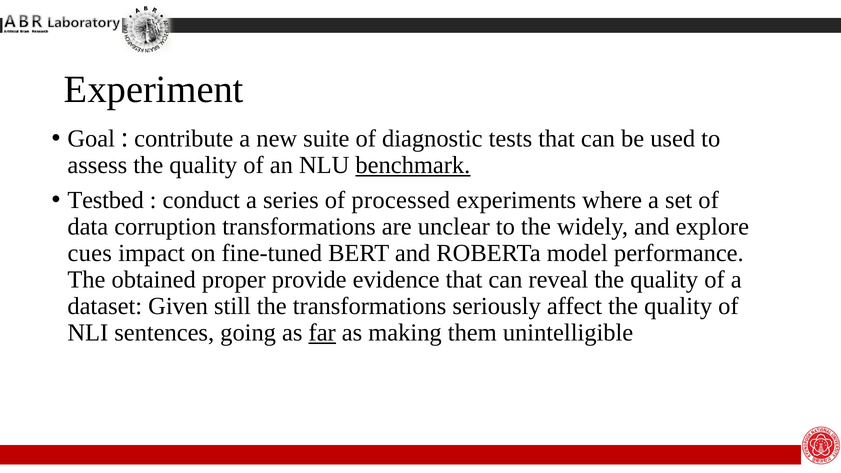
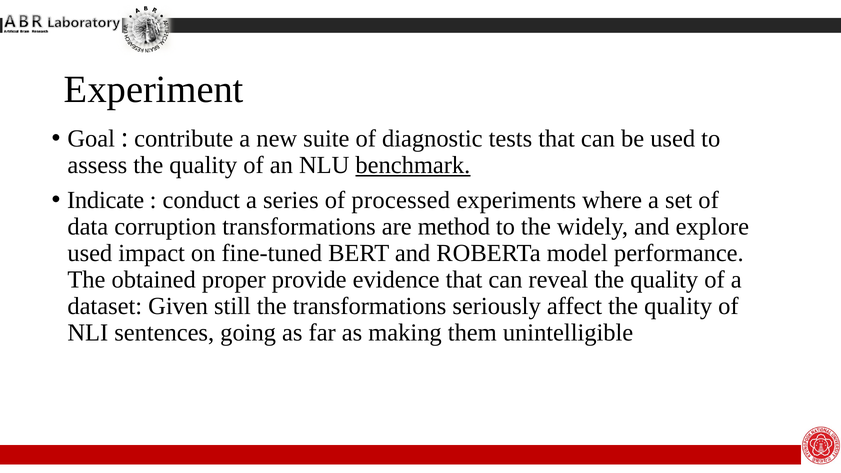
Testbed: Testbed -> Indicate (106, 200)
unclear: unclear -> method (454, 227)
cues: cues -> used (90, 253)
far underline: present -> none (322, 333)
